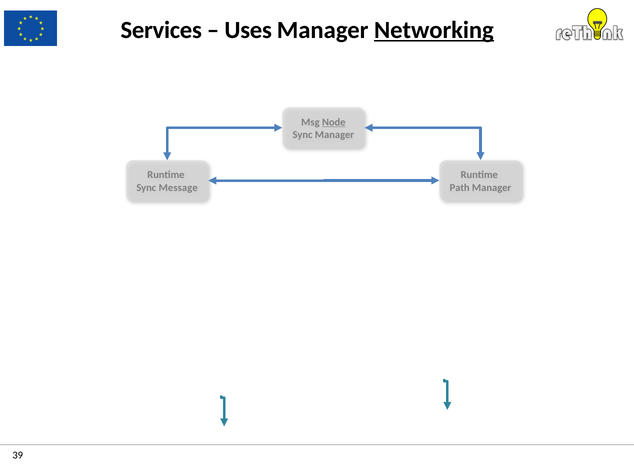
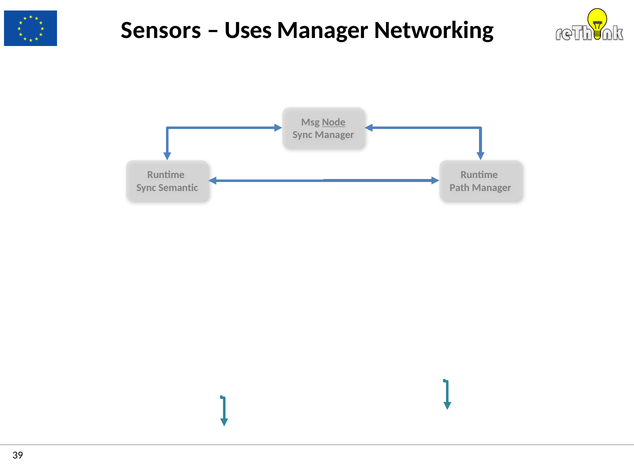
Services: Services -> Sensors (161, 30)
Networking underline: present -> none (434, 30)
Message: Message -> Semantic (178, 188)
